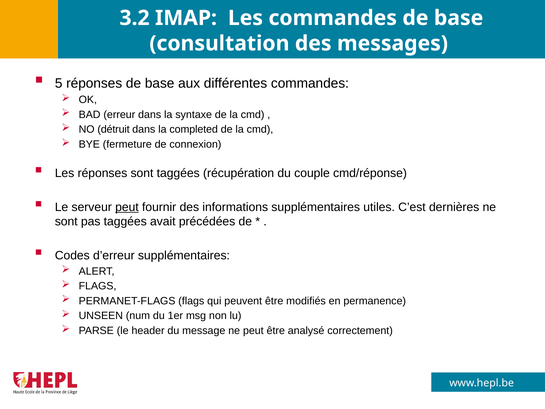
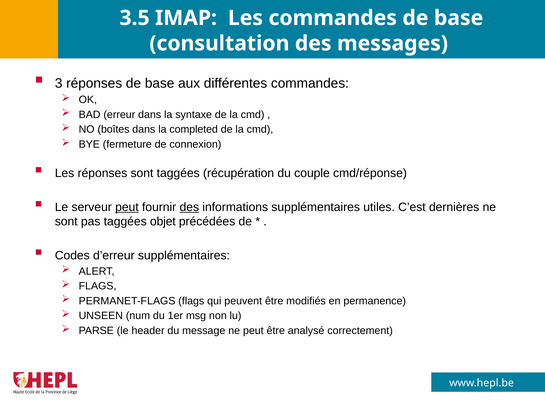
3.2: 3.2 -> 3.5 (135, 18)
5: 5 -> 3 (59, 83)
détruit: détruit -> boîtes (114, 129)
des underline: none -> present (189, 207)
avait: avait -> objet (163, 221)
